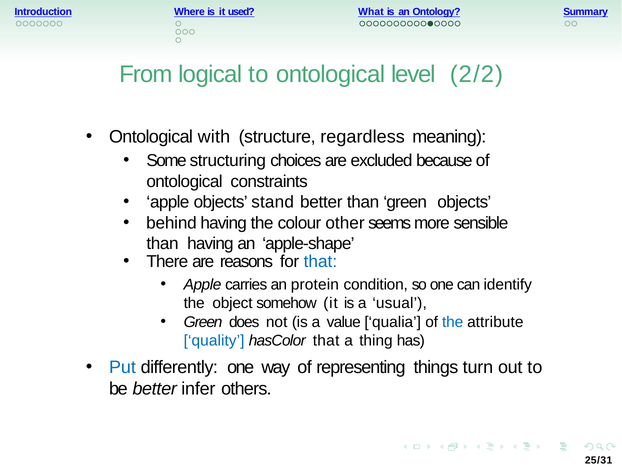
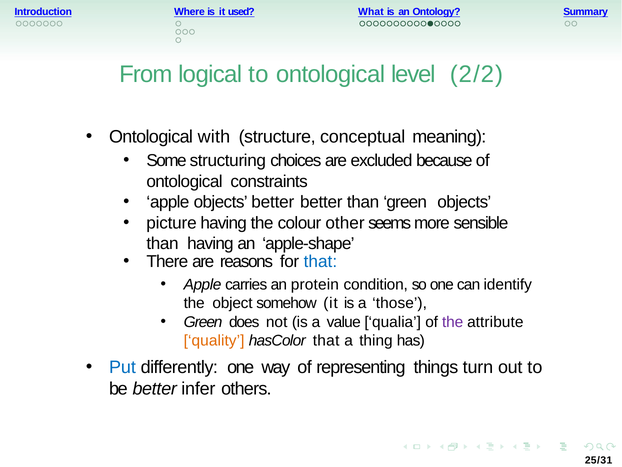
regardless: regardless -> conceptual (363, 137)
objects stand: stand -> better (273, 202)
behind: behind -> picture (171, 223)
usual: usual -> those (400, 303)
the colour: blue -> purple (453, 322)
quality colour: blue -> orange (214, 340)
